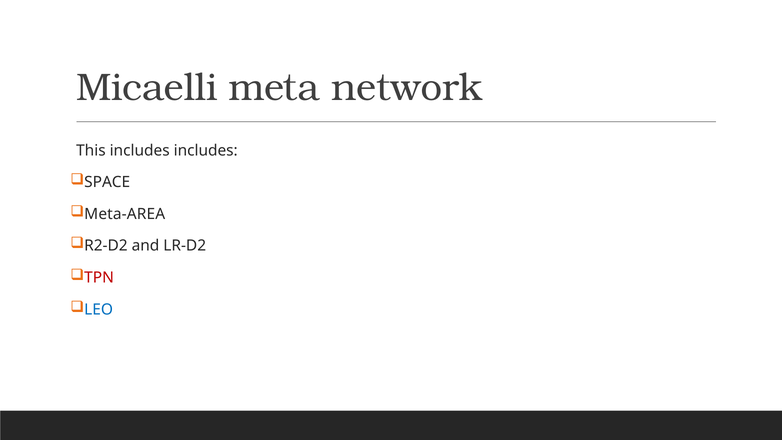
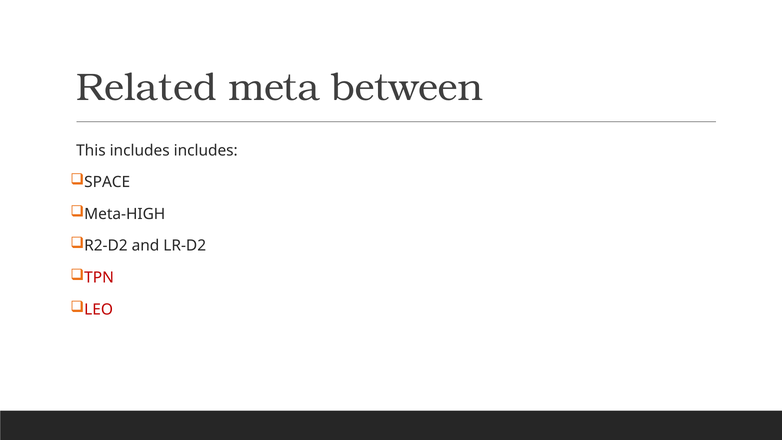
Micaelli: Micaelli -> Related (147, 88)
network: network -> between (407, 88)
Meta-AREA: Meta-AREA -> Meta-HIGH (125, 214)
LEO colour: blue -> red (99, 309)
